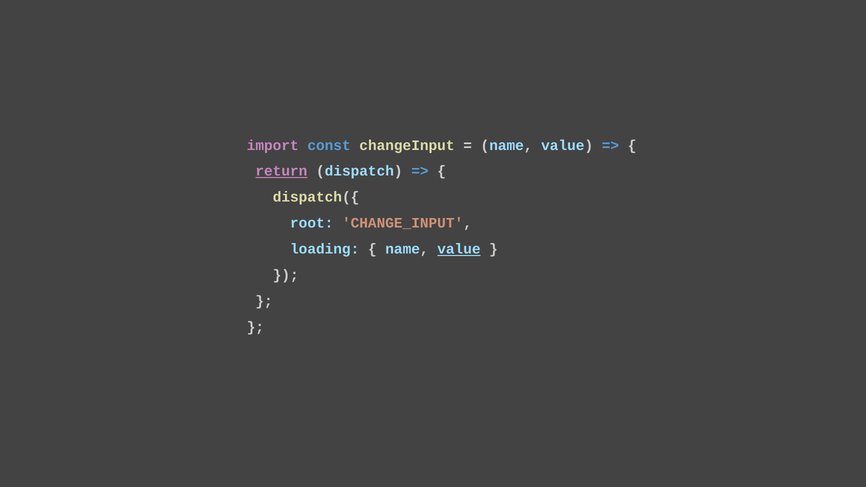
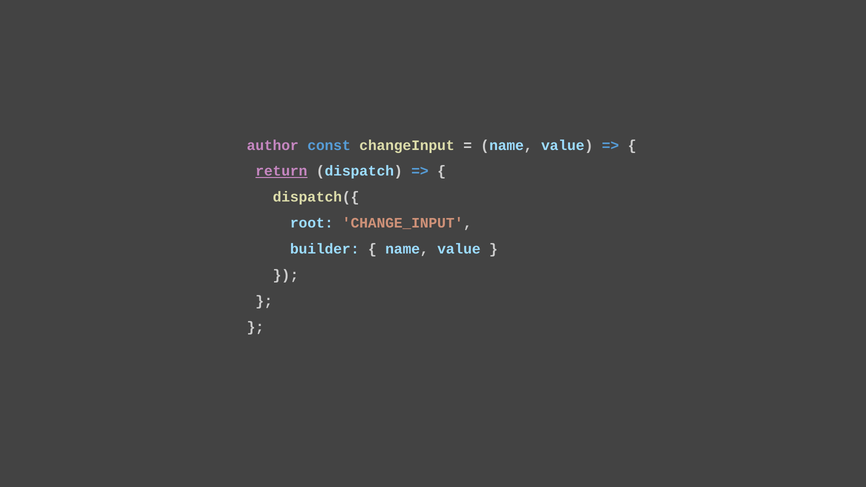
import: import -> author (273, 145)
loading: loading -> builder (325, 249)
value underline: present -> none (459, 249)
